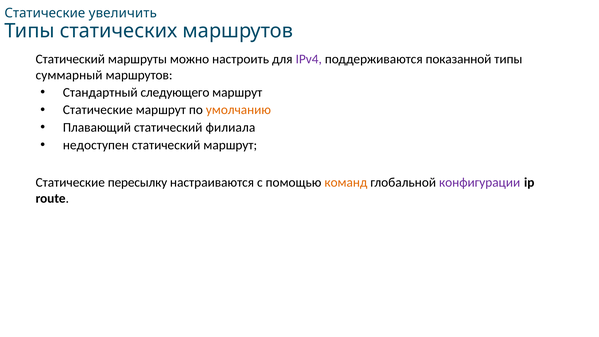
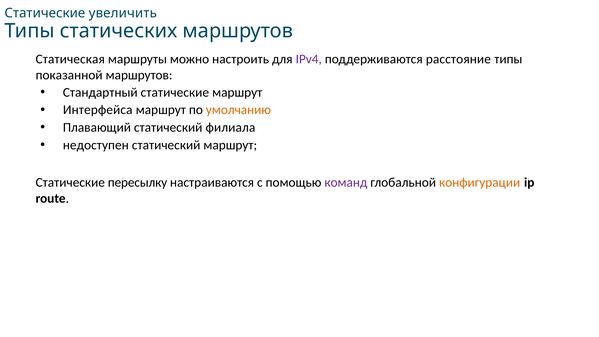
Статический: Статический -> Статическая (70, 59)
показанной: показанной -> расстояние (458, 59)
суммарный: суммарный -> показанной (69, 75)
Стандартный следующего: следующего -> статические (175, 92)
Статические: Статические -> Интерфейса (98, 110)
команд colour: orange -> purple (346, 182)
конфигурации colour: purple -> orange (480, 182)
